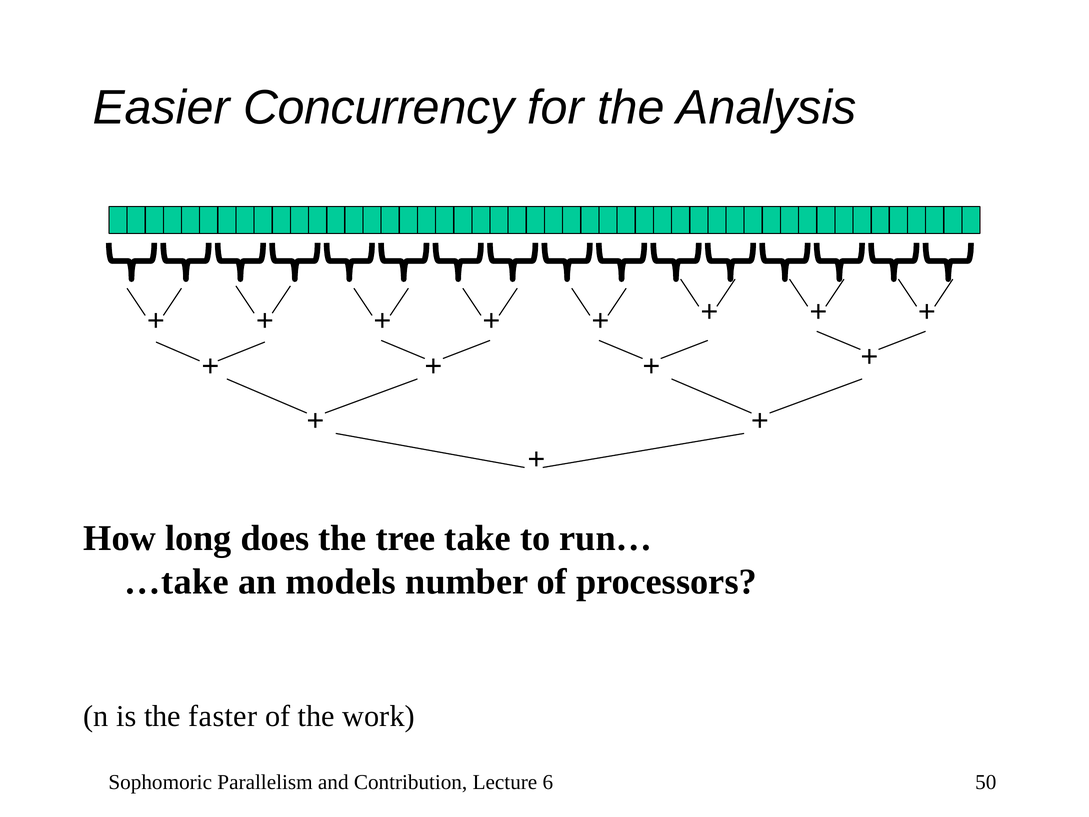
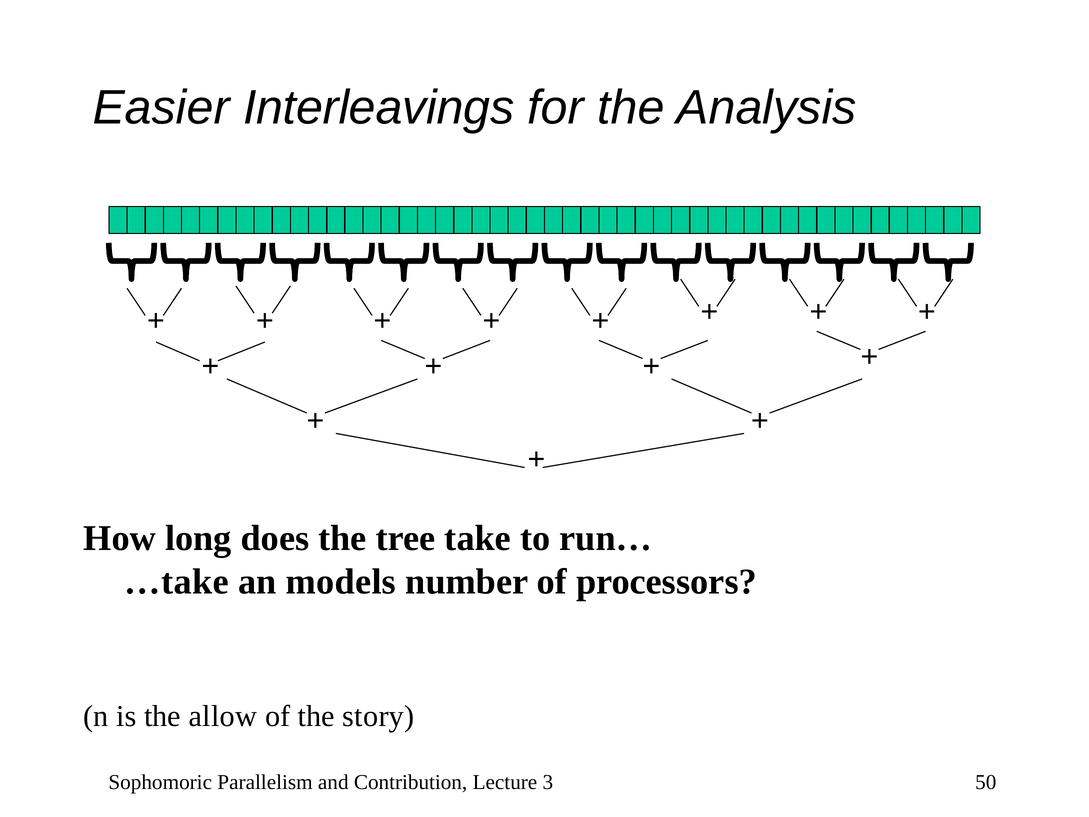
Concurrency: Concurrency -> Interleavings (379, 108)
faster: faster -> allow (223, 716)
work: work -> story (378, 716)
6: 6 -> 3 (548, 782)
